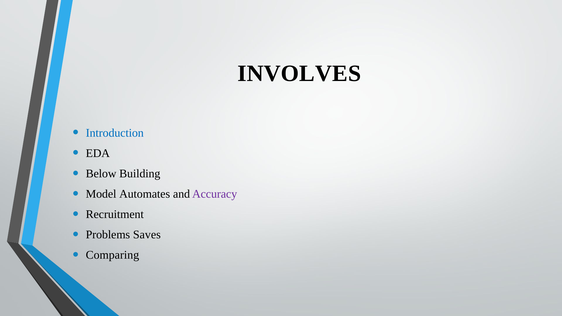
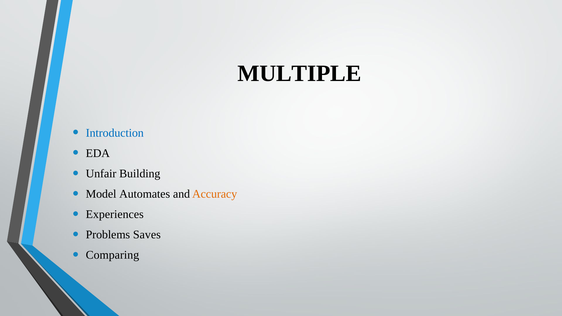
INVOLVES: INVOLVES -> MULTIPLE (299, 74)
Below: Below -> Unfair (101, 174)
Accuracy colour: purple -> orange (215, 194)
Recruitment: Recruitment -> Experiences (115, 214)
